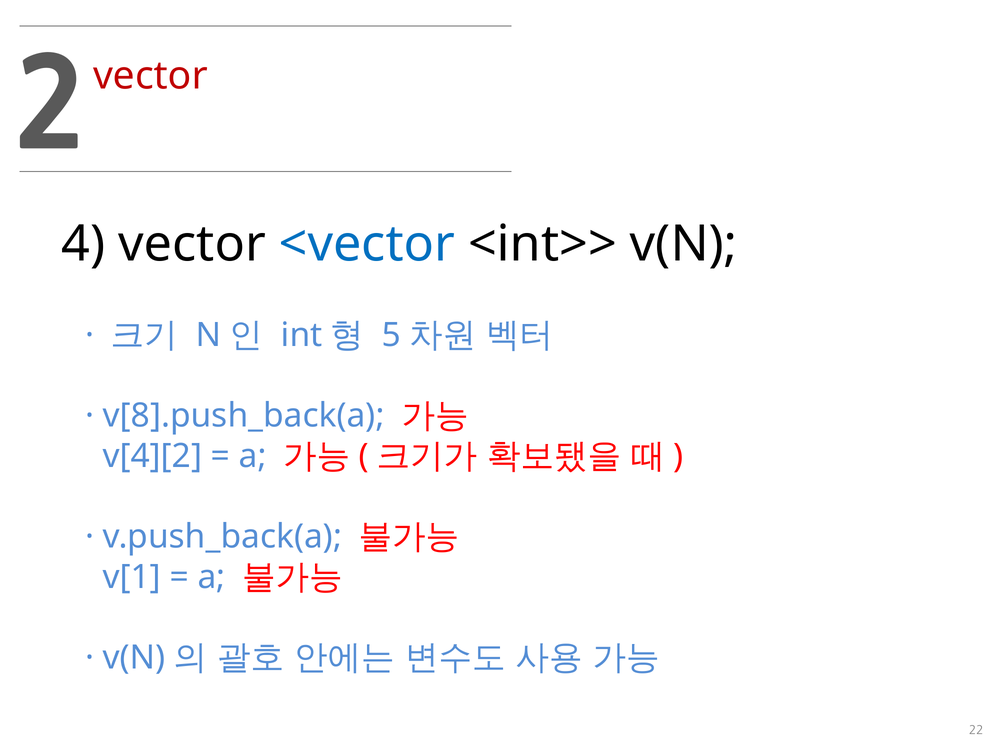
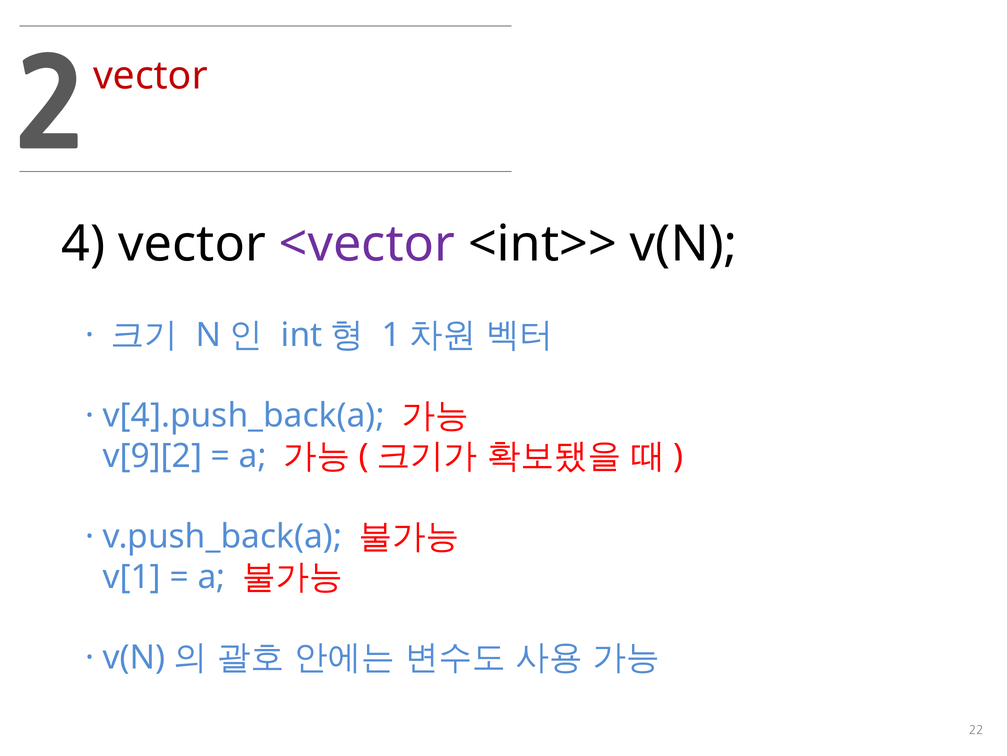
<vector colour: blue -> purple (367, 244)
5: 5 -> 1 (392, 335)
v[8].push_back(a: v[8].push_back(a -> v[4].push_back(a (244, 415)
v[4][2: v[4][2 -> v[9][2 (152, 456)
